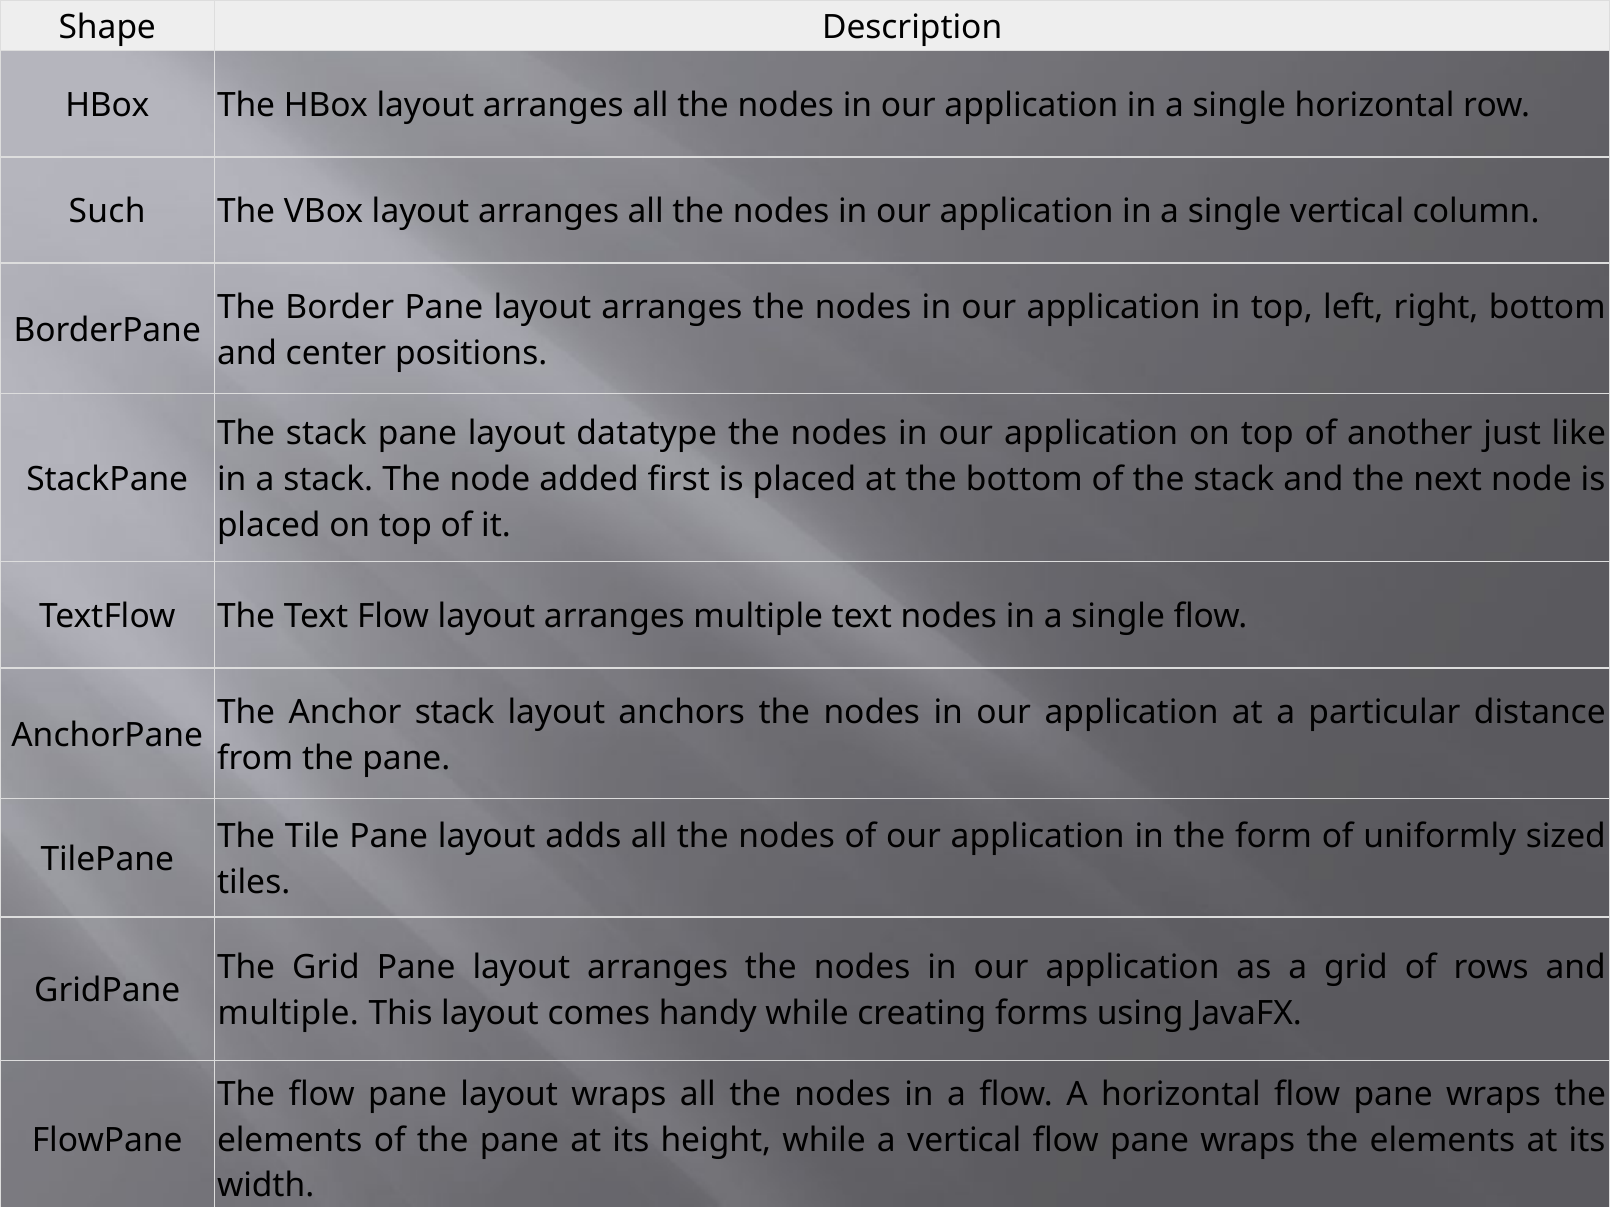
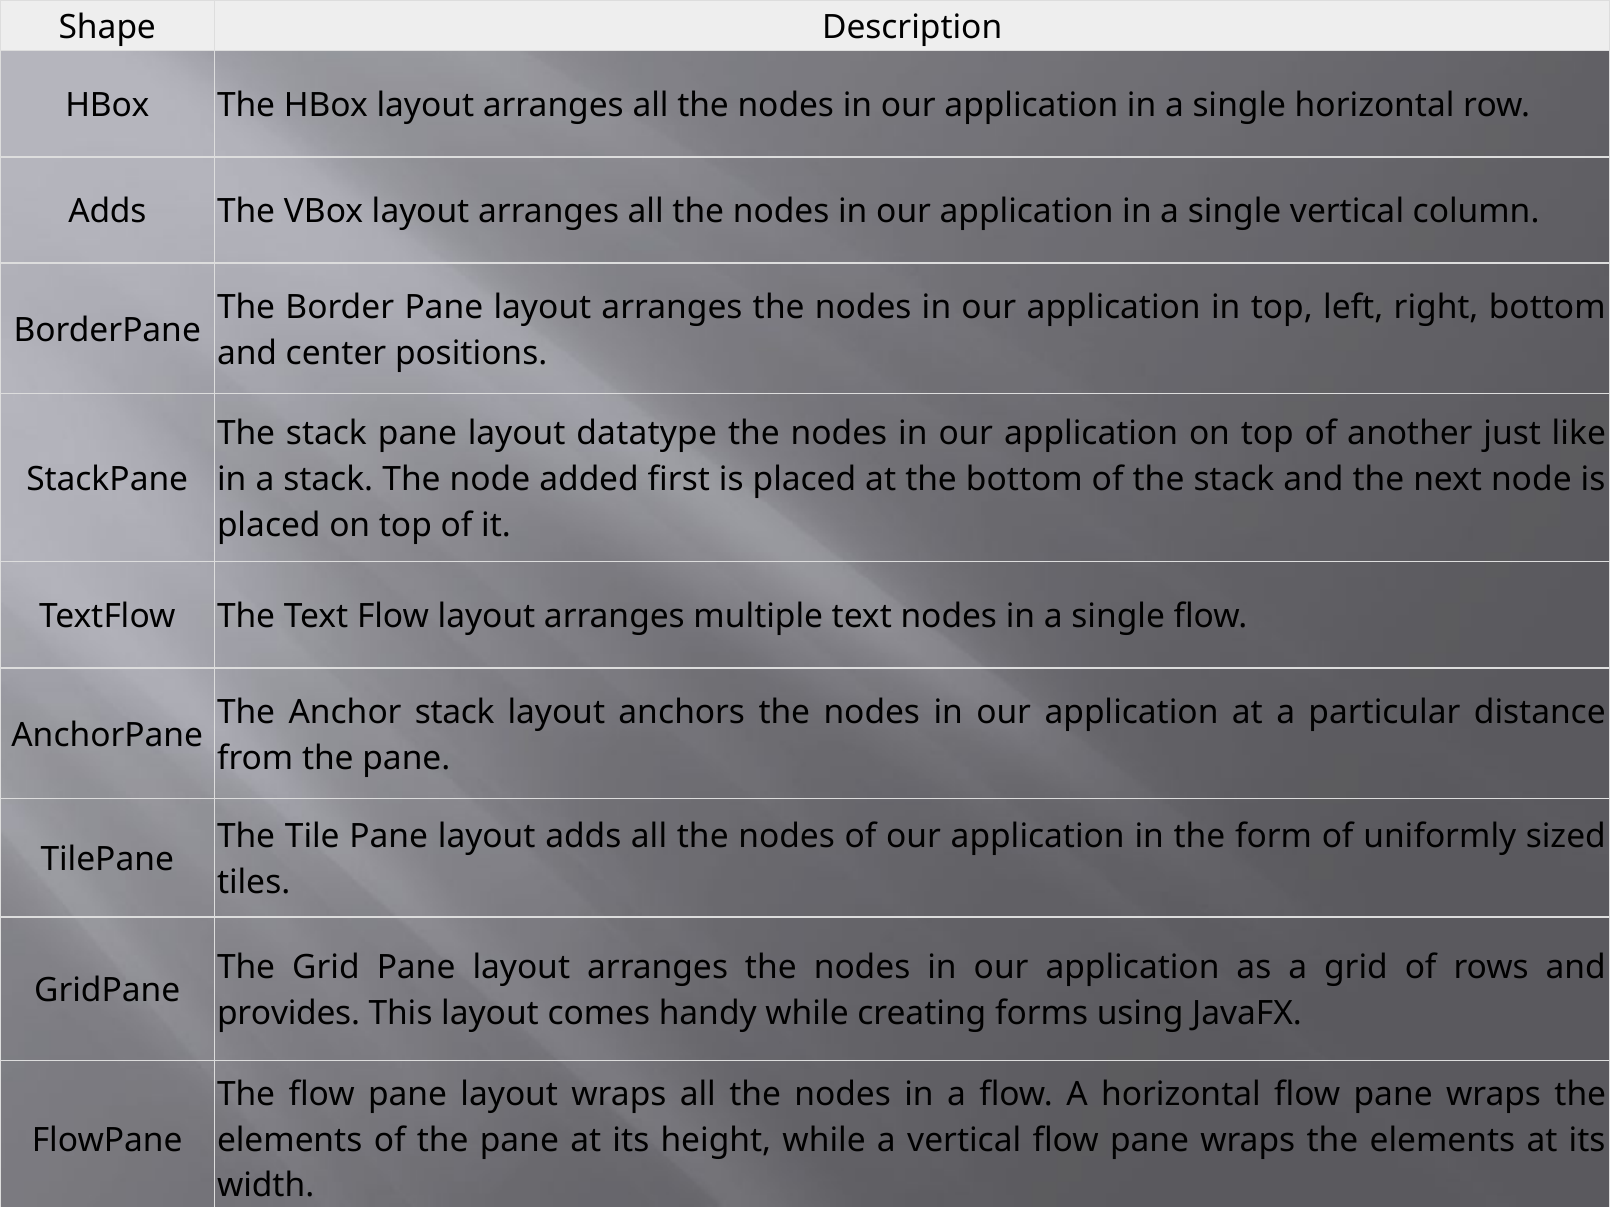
Such: Such -> Adds (107, 212)
multiple: multiple -> provides (289, 1014)
